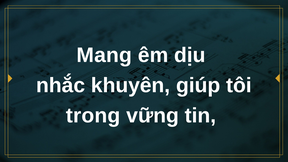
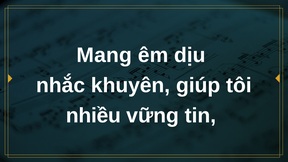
trong: trong -> nhiều (93, 116)
